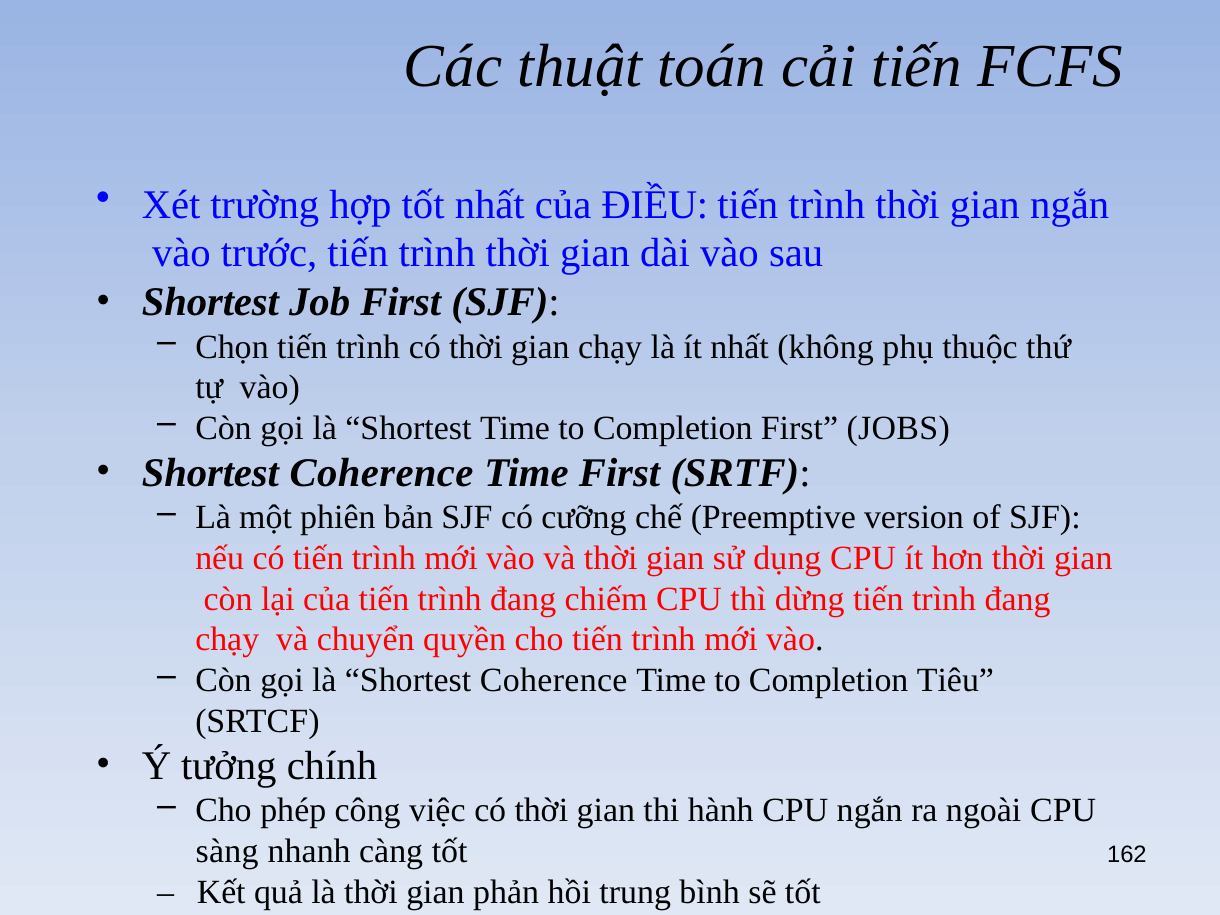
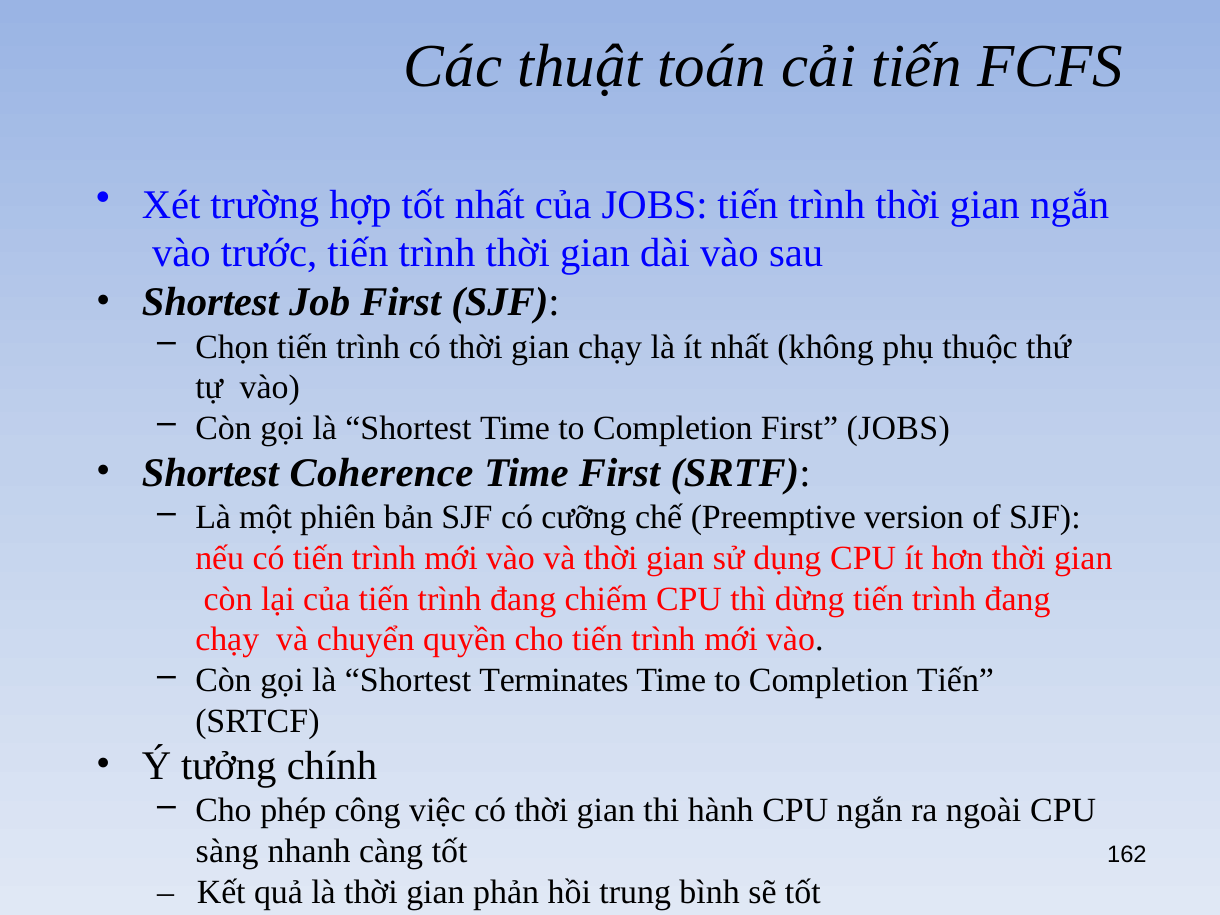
của ĐIỀU: ĐIỀU -> JOBS (655, 205)
là Shortest Coherence: Coherence -> Terminates (554, 680)
Completion Tiêu: Tiêu -> Tiến (955, 680)
